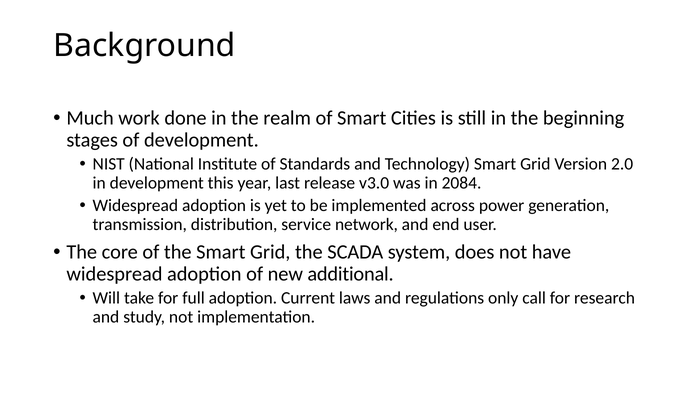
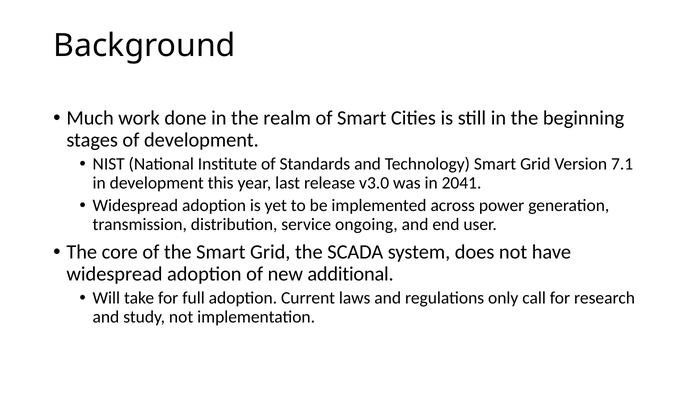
2.0: 2.0 -> 7.1 (622, 164)
2084: 2084 -> 2041 (462, 183)
network: network -> ongoing (366, 225)
